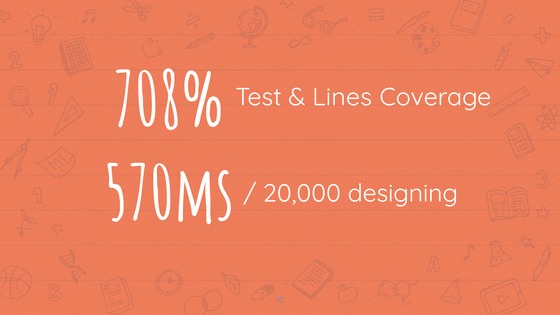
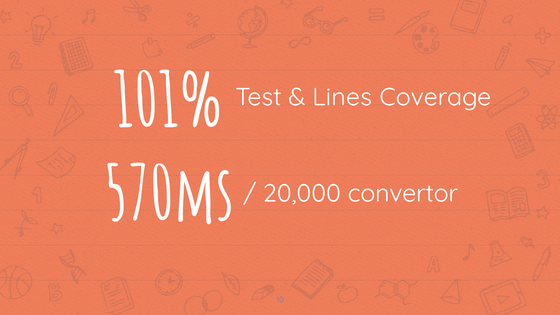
708%: 708% -> 101% (168, 103)
designing: designing -> convertor (403, 193)
